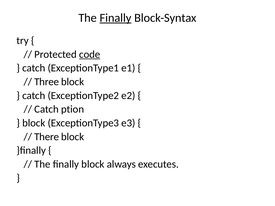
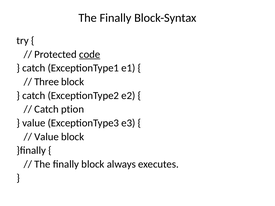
Finally underline: present -> none (116, 18)
block: block -> value (34, 123)
There: There -> Value (47, 137)
